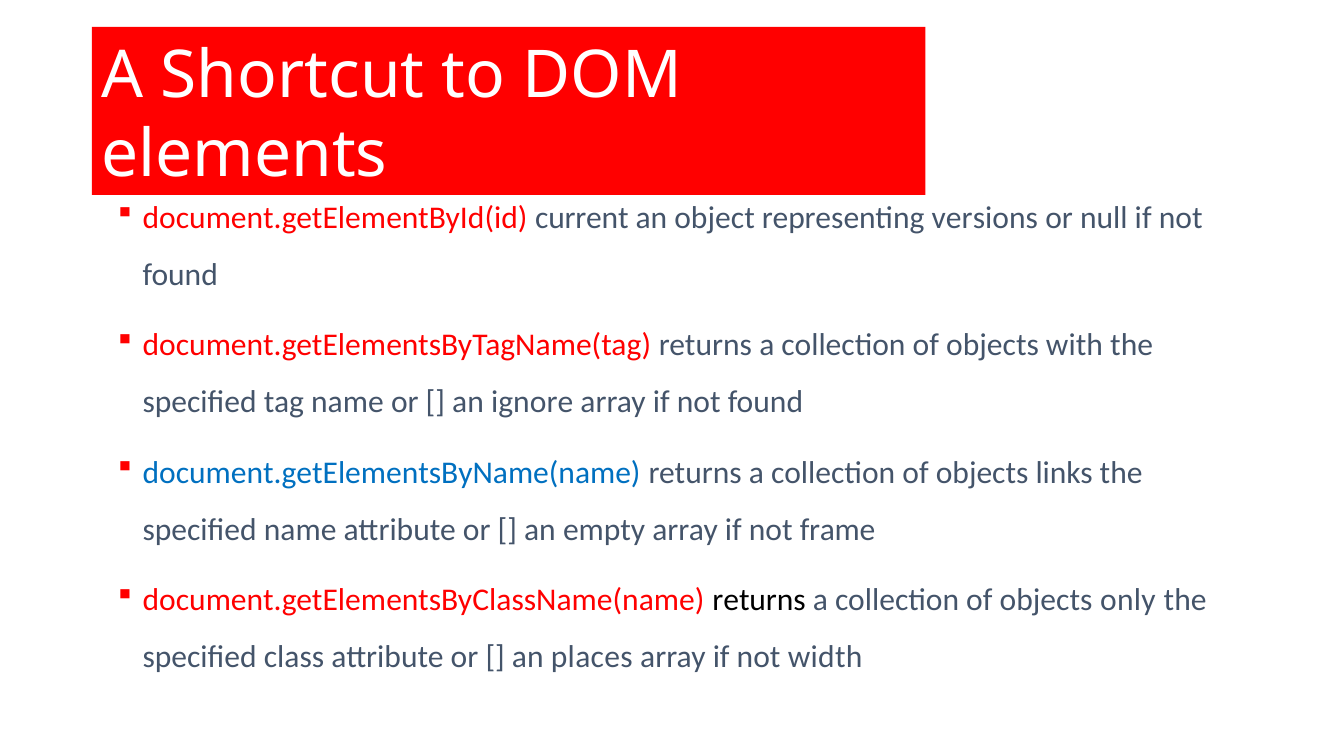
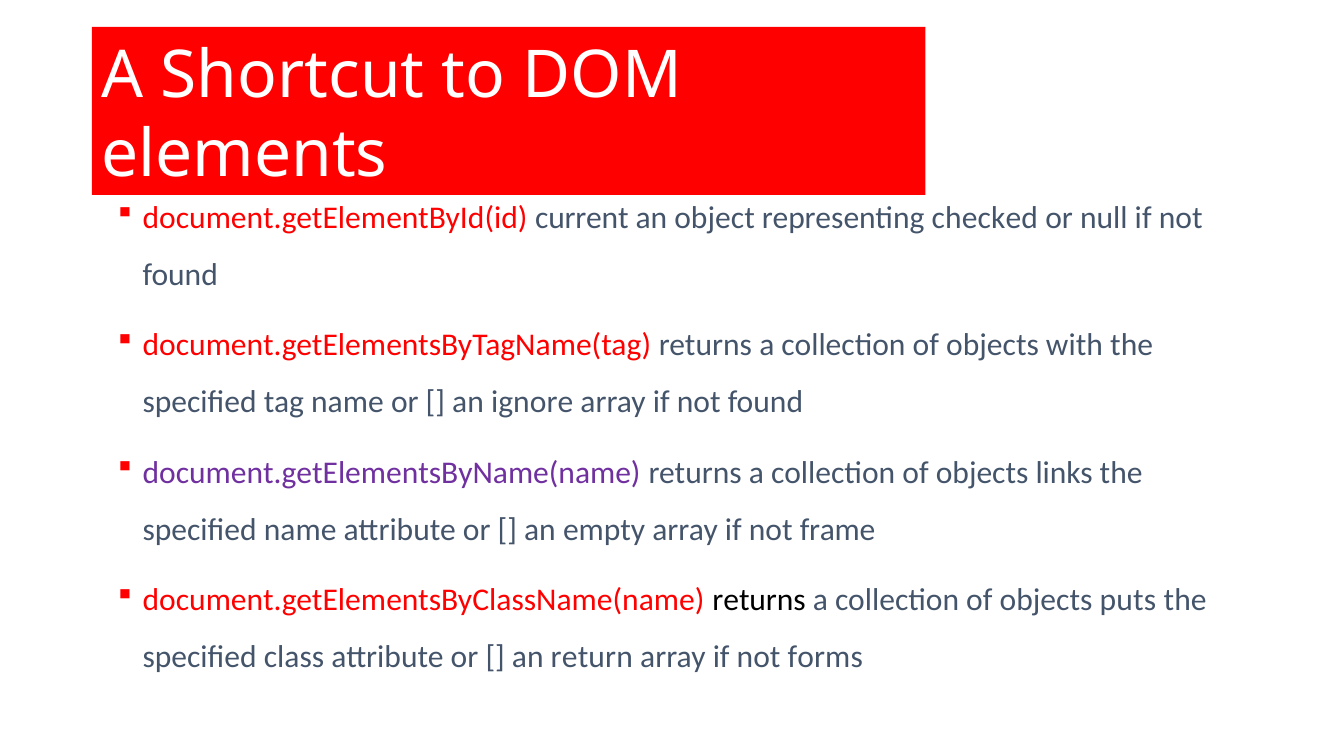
versions: versions -> checked (985, 218)
document.getElementsByName(name colour: blue -> purple (392, 472)
only: only -> puts (1128, 600)
places: places -> return (592, 656)
width: width -> forms (825, 656)
